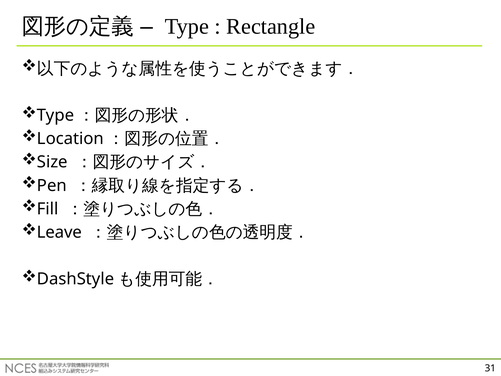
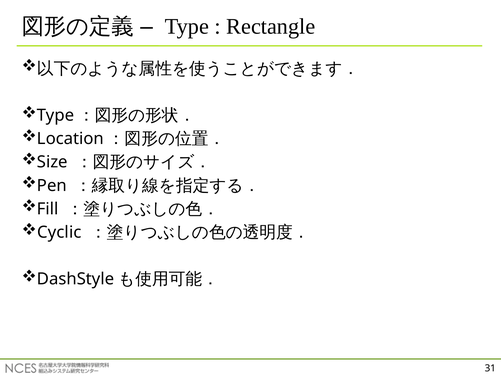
Leave: Leave -> Cyclic (59, 232)
